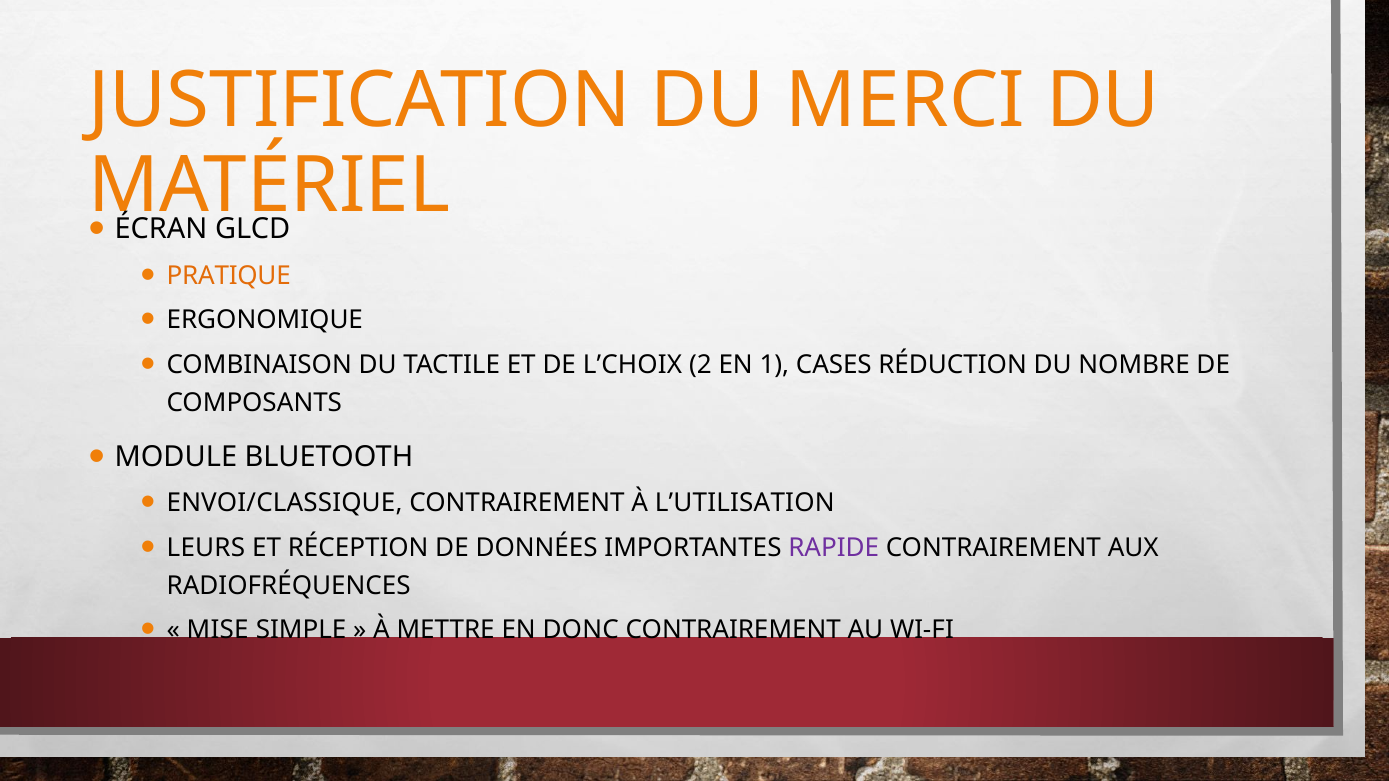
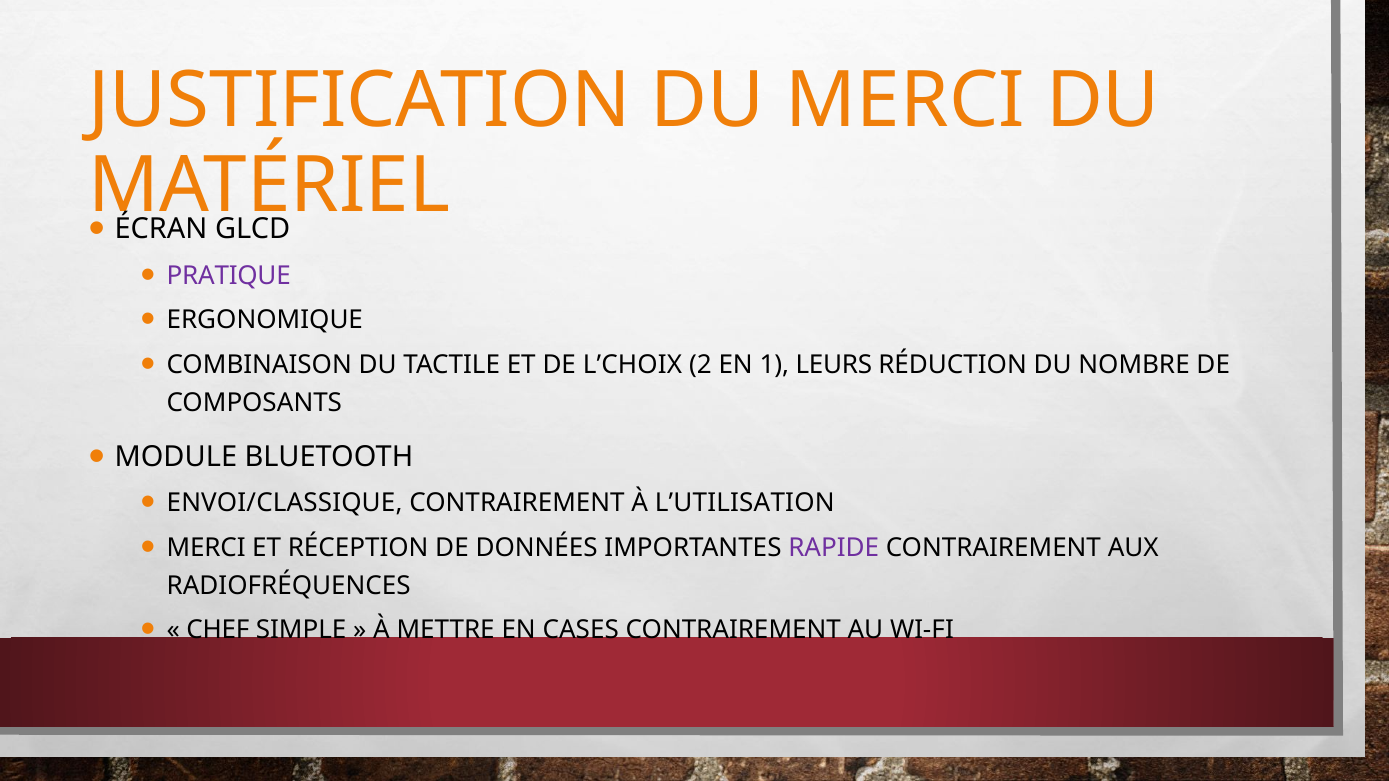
PRATIQUE colour: orange -> purple (229, 276)
CASES: CASES -> LEURS (834, 365)
LEURS: LEURS -> MERCI (206, 548)
MISE: MISE -> CHEF (218, 630)
DONC: DONC -> CASES (581, 630)
